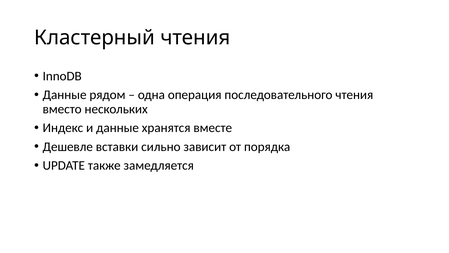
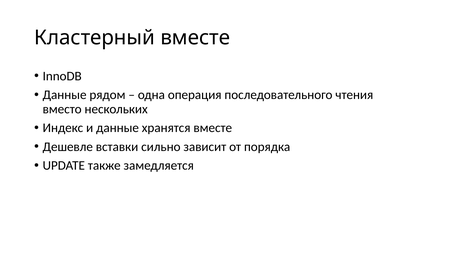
Кластерный чтения: чтения -> вместе (195, 38)
